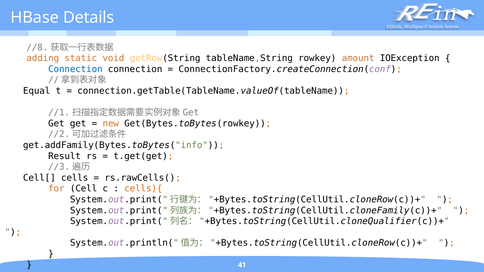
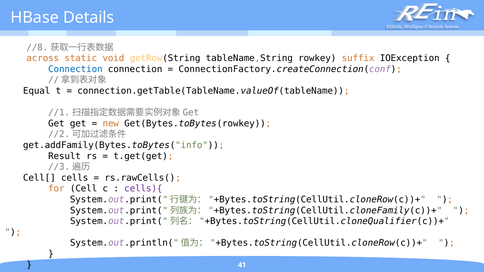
adding: adding -> across (43, 58)
amount: amount -> suffix (358, 58)
cells){ colour: orange -> purple (143, 189)
